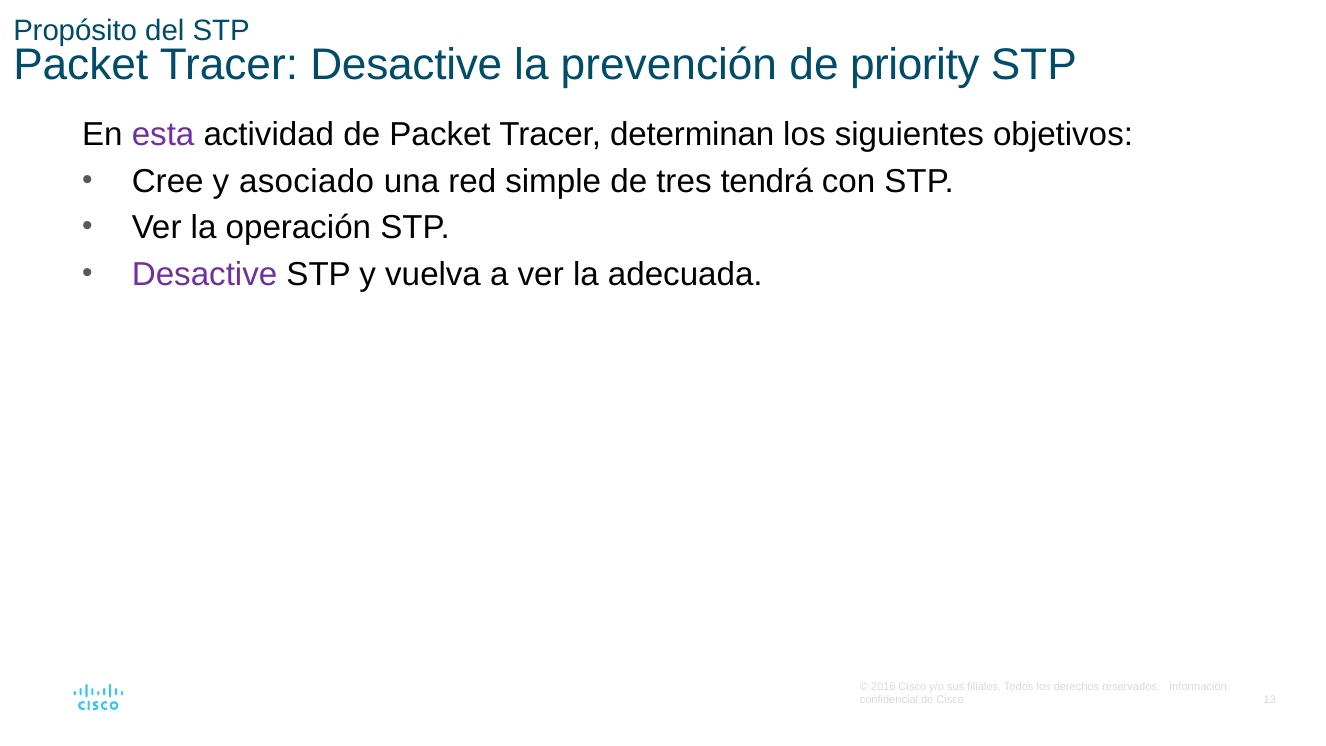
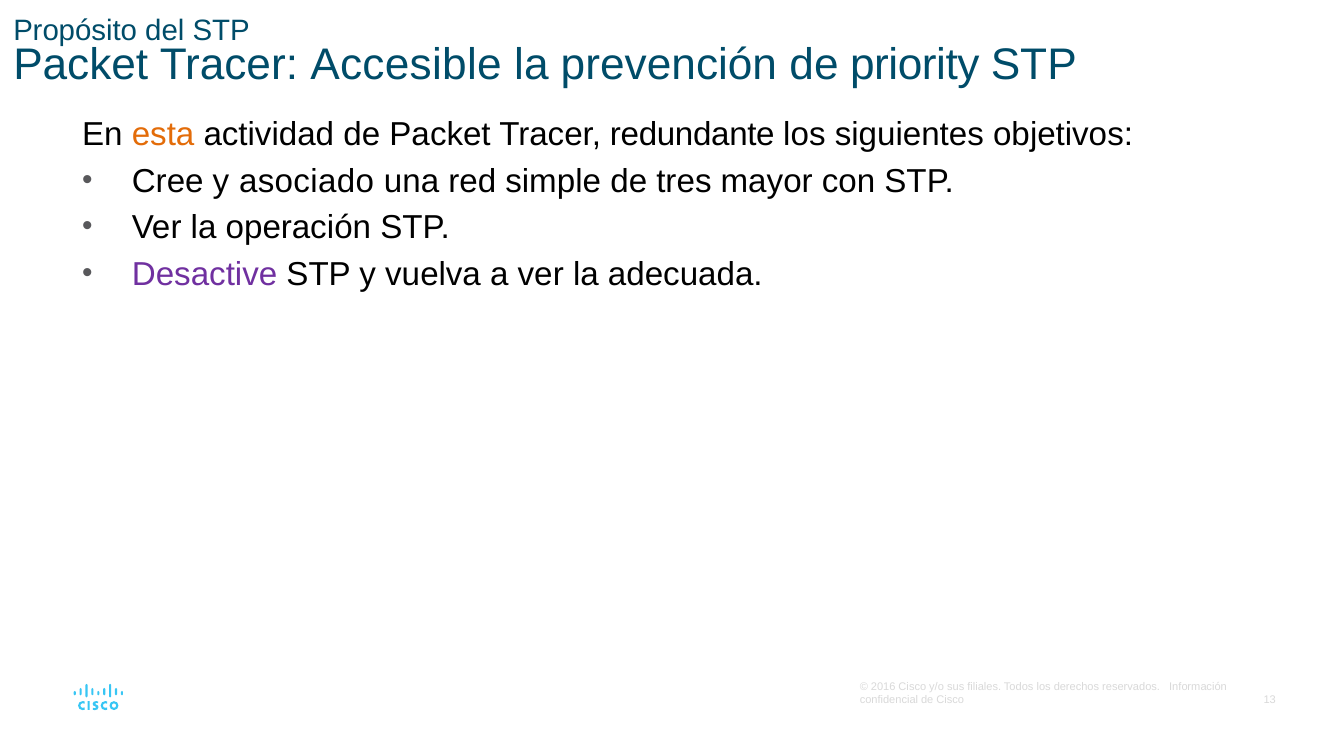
Tracer Desactive: Desactive -> Accesible (406, 65)
esta colour: purple -> orange (163, 135)
determinan: determinan -> redundante (692, 135)
tendrá: tendrá -> mayor (767, 181)
